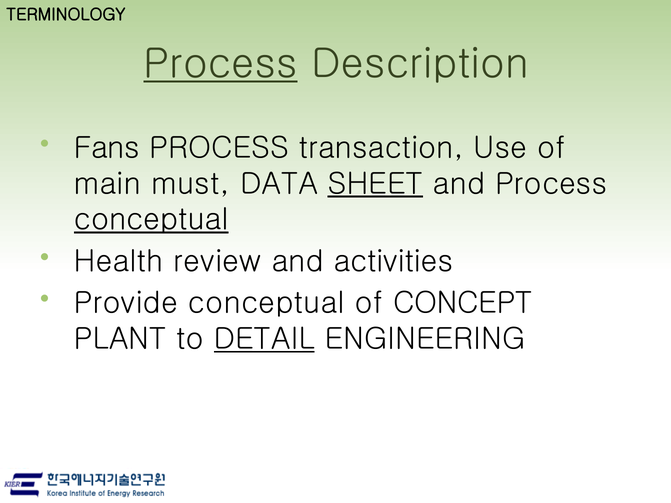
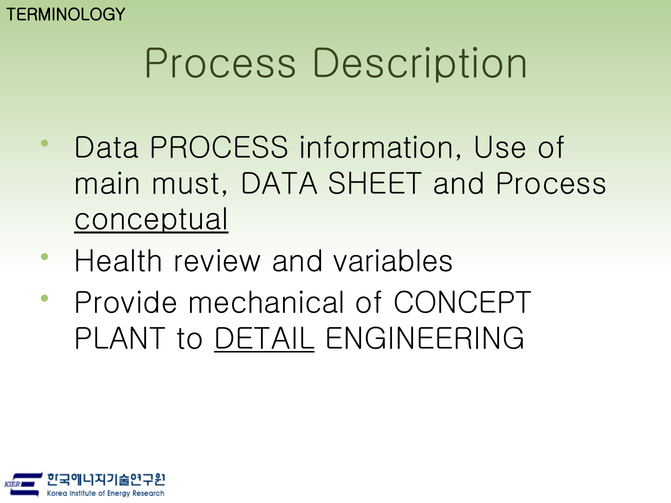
Process underline: present -> none (220, 64)
Fans: Fans -> Data (107, 148)
transaction: transaction -> information (381, 148)
SHEET underline: present -> none (375, 184)
activities: activities -> variables (394, 261)
Provide conceptual: conceptual -> mechanical (266, 303)
